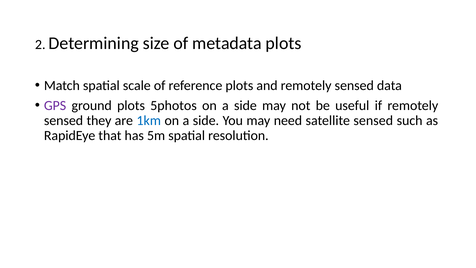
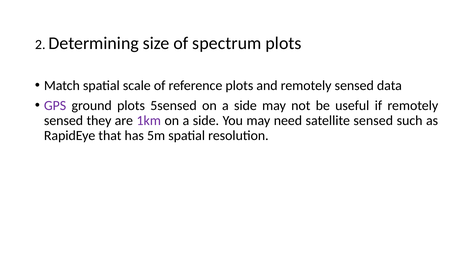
metadata: metadata -> spectrum (227, 43)
5photos: 5photos -> 5sensed (174, 105)
1km colour: blue -> purple (149, 120)
